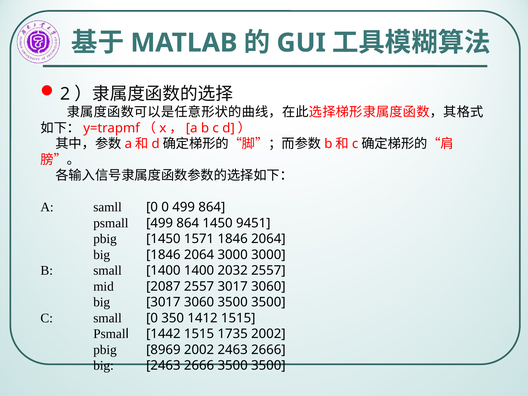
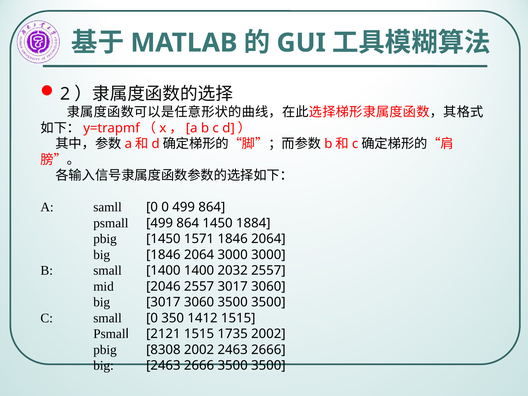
9451: 9451 -> 1884 (253, 223)
2087: 2087 -> 2046 (163, 286)
1442: 1442 -> 2121 (163, 334)
8969: 8969 -> 8308 (163, 350)
